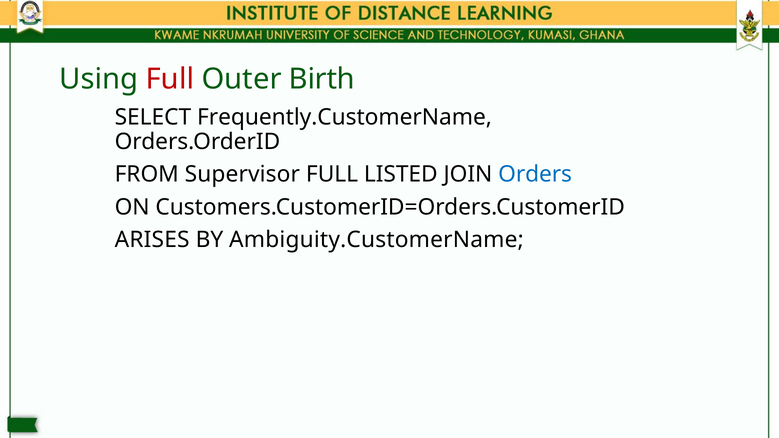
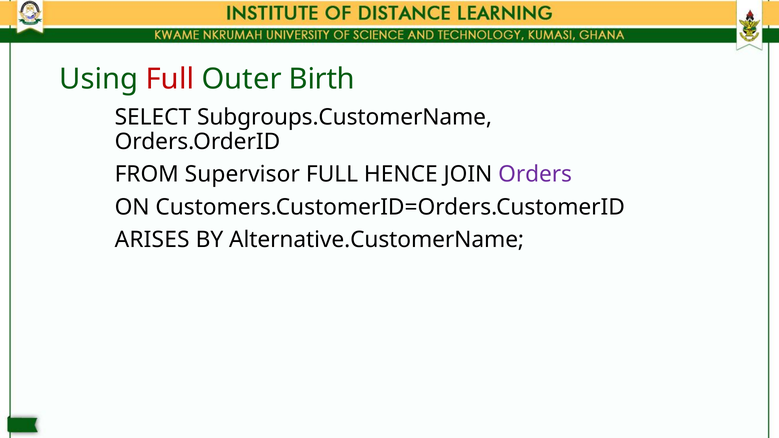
Frequently.CustomerName: Frequently.CustomerName -> Subgroups.CustomerName (345, 117)
LISTED: LISTED -> HENCE (401, 175)
Orders colour: blue -> purple (535, 175)
Ambiguity.CustomerName: Ambiguity.CustomerName -> Alternative.CustomerName (377, 240)
